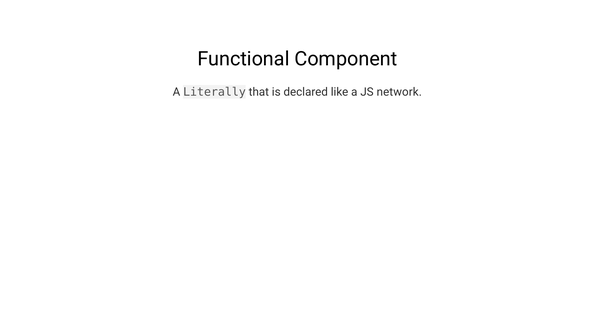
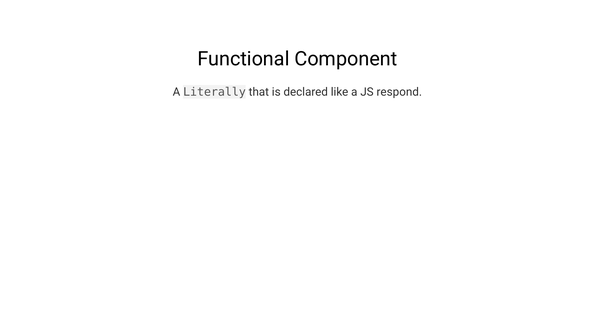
network: network -> respond (399, 92)
